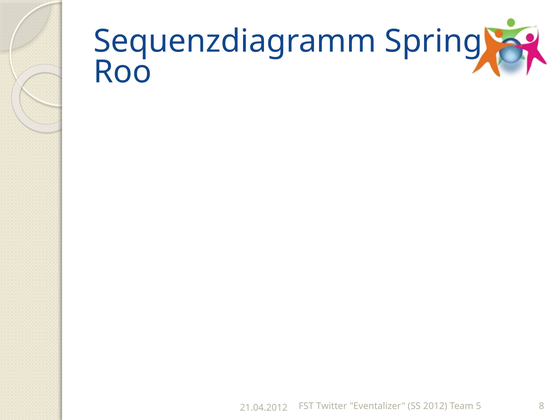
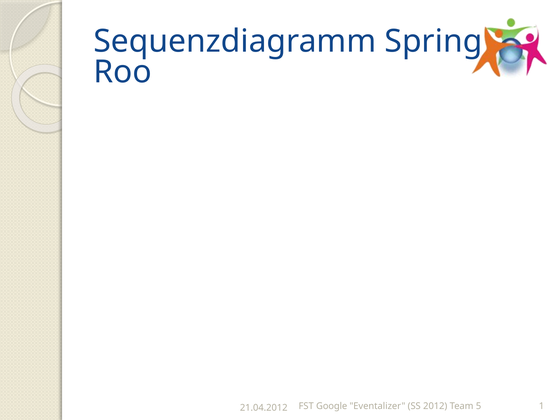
Twitter: Twitter -> Google (332, 406)
8: 8 -> 1 (542, 406)
